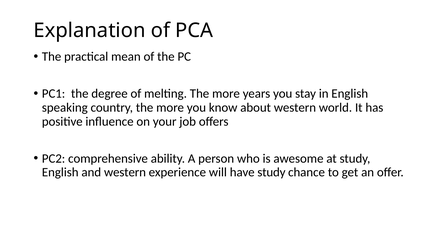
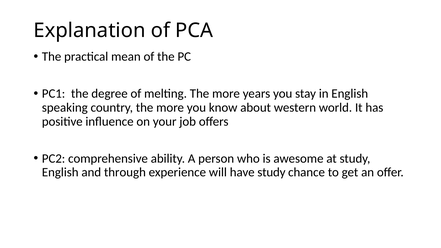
and western: western -> through (125, 172)
